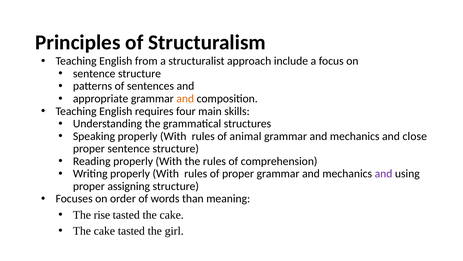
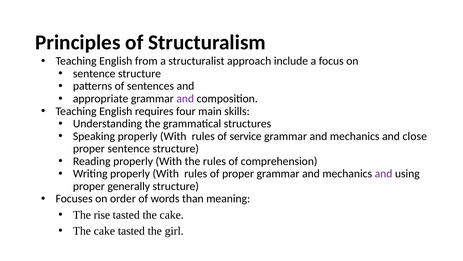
and colour: orange -> purple (185, 98)
animal: animal -> service (246, 136)
assigning: assigning -> generally (129, 186)
